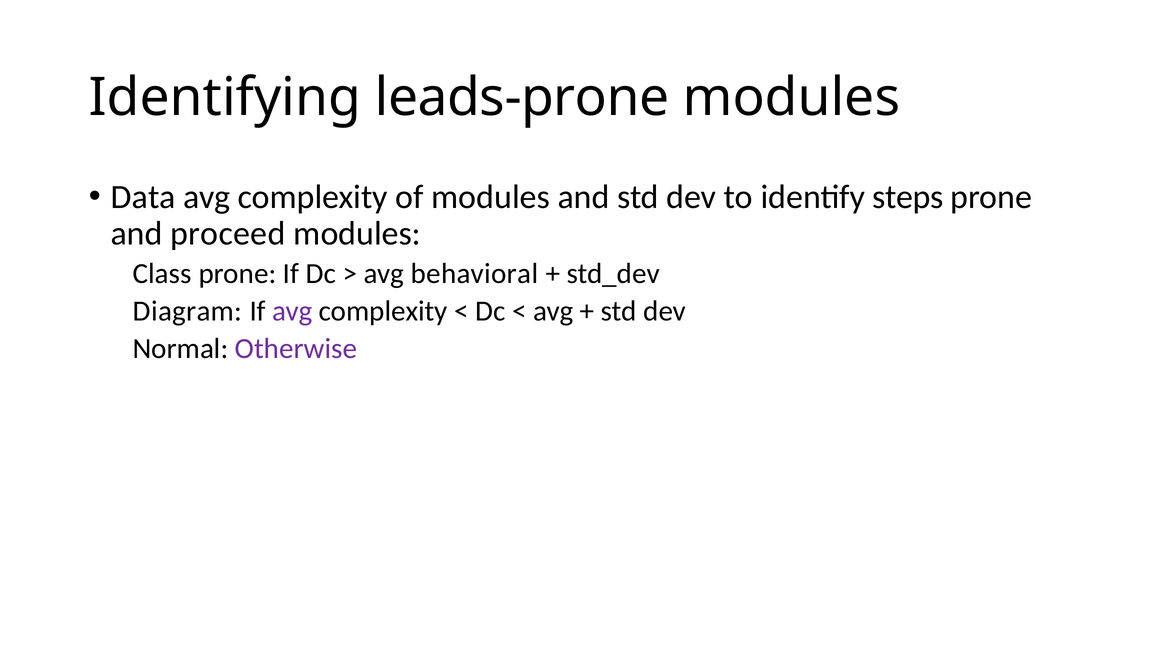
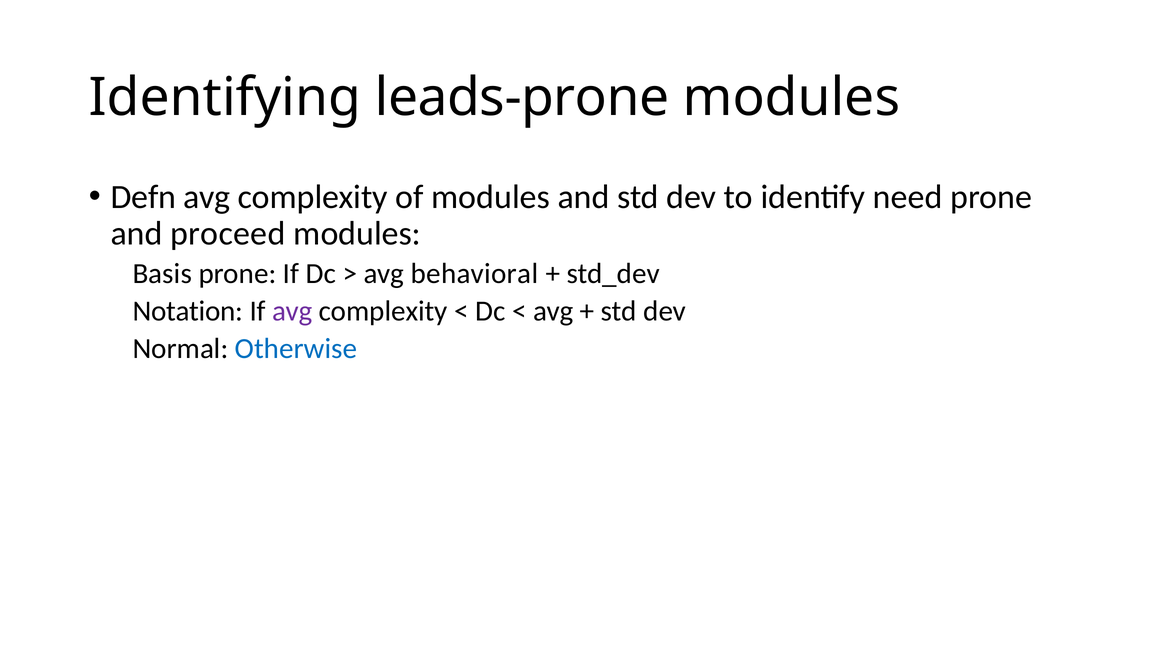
Data: Data -> Defn (143, 197)
steps: steps -> need (908, 197)
Class: Class -> Basis (162, 274)
Diagram: Diagram -> Notation (188, 311)
Otherwise colour: purple -> blue (296, 349)
